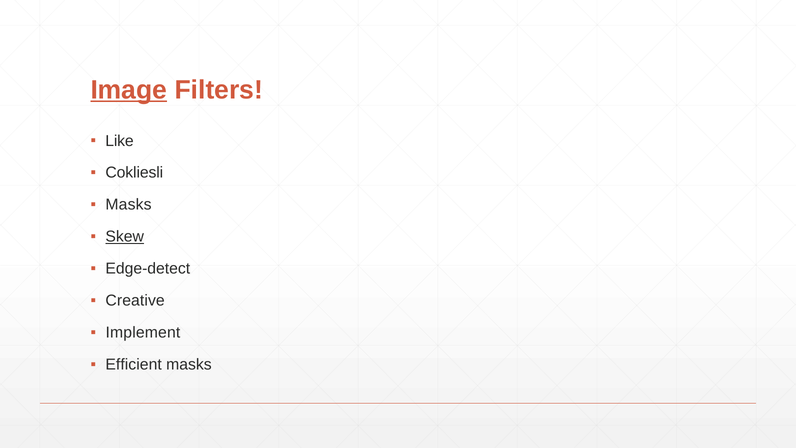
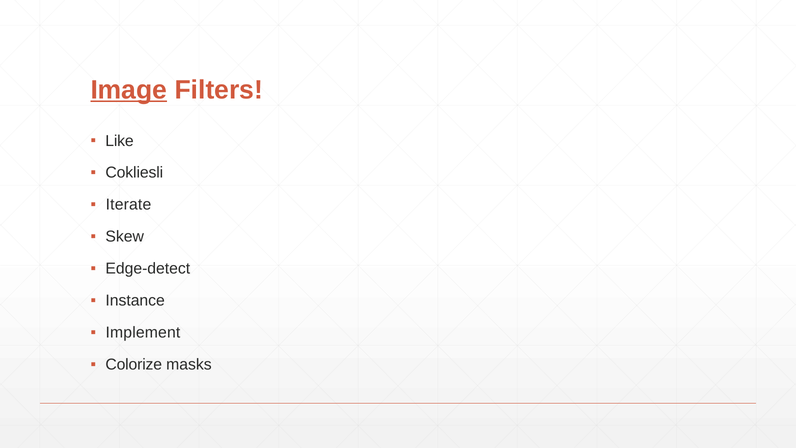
Masks: Masks -> Iterate (128, 205)
Skew underline: present -> none (125, 237)
Creative: Creative -> Instance (135, 300)
Efficient: Efficient -> Colorize (134, 364)
